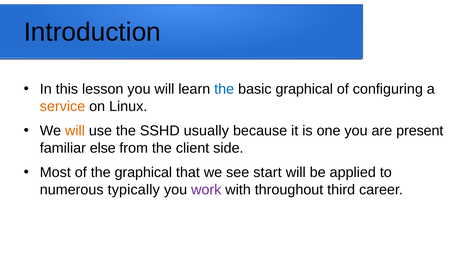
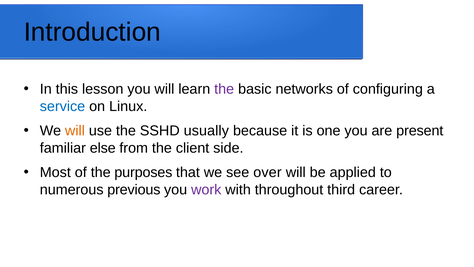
the colour: blue -> purple (224, 89)
basic graphical: graphical -> networks (304, 89)
service colour: orange -> blue (63, 106)
the graphical: graphical -> purposes (143, 172)
start: start -> over (267, 172)
typically: typically -> previous (134, 189)
